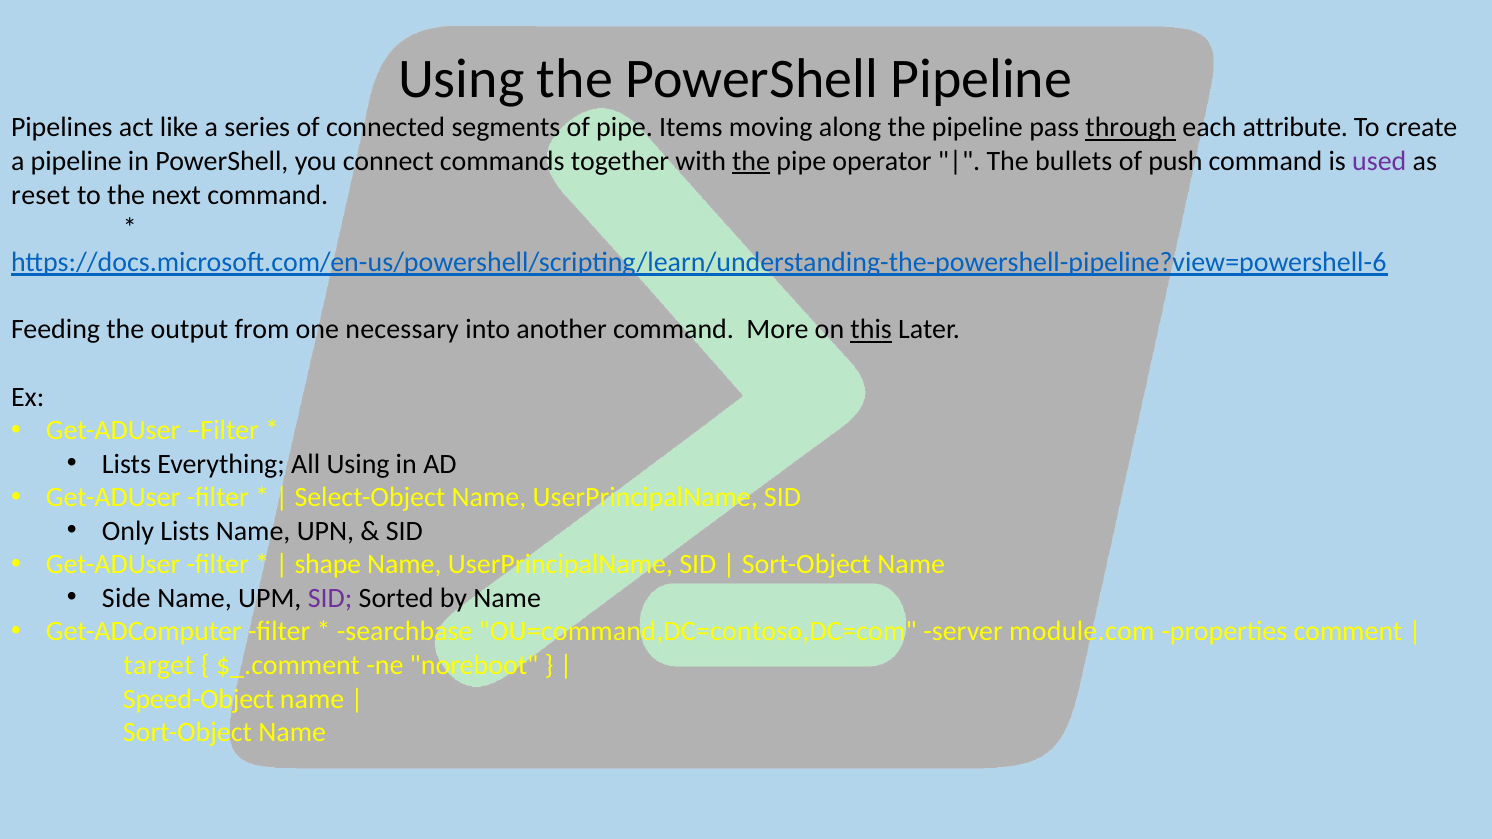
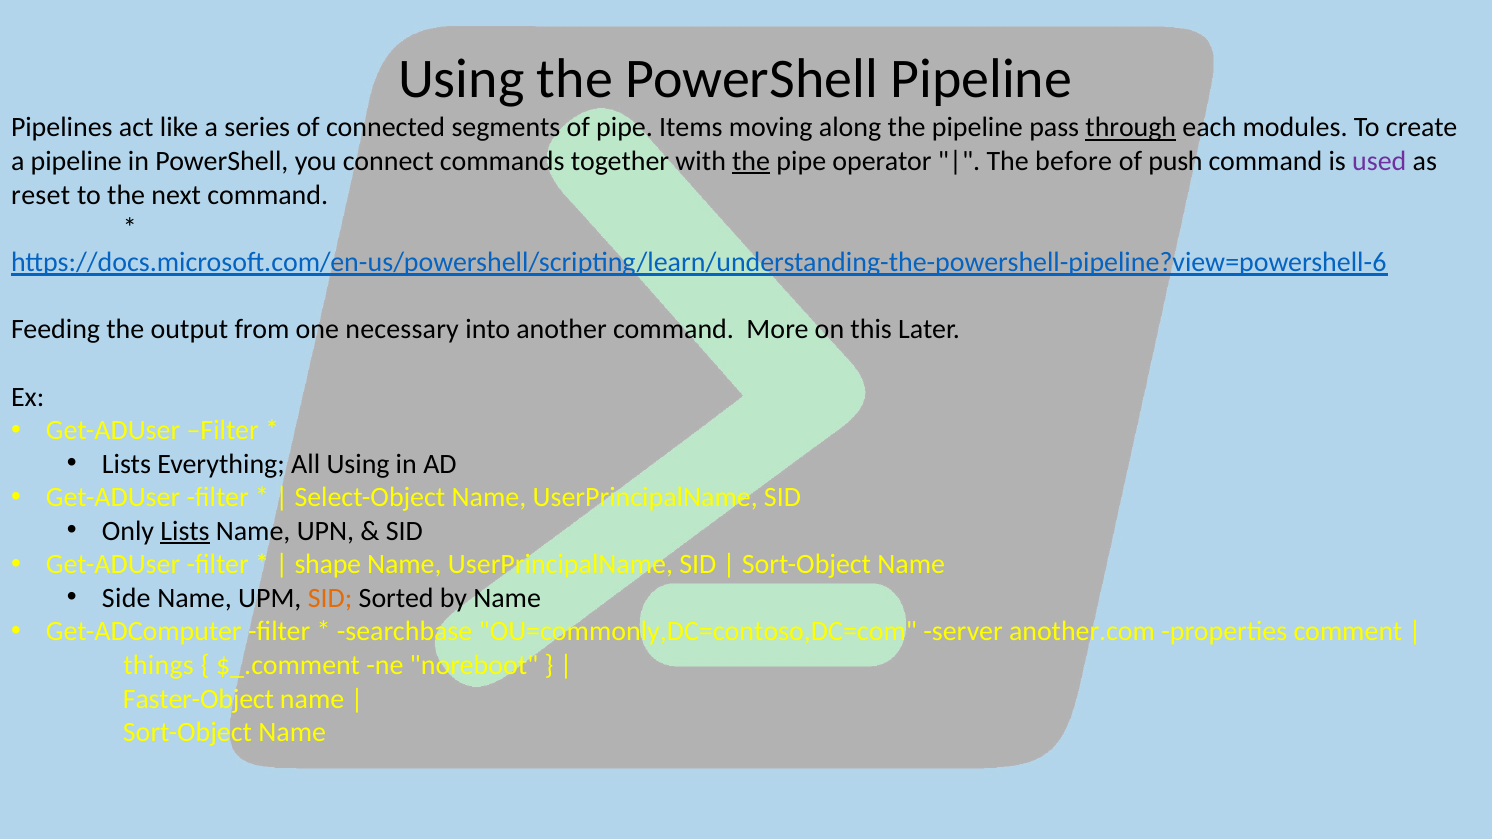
attribute: attribute -> modules (1295, 128)
bullets: bullets -> before (1074, 161)
this underline: present -> none (871, 330)
Lists underline: none -> present (185, 531)
SID colour: purple -> orange (330, 598)
OU=command,DC=contoso,DC=com: OU=command,DC=contoso,DC=com -> OU=commonly,DC=contoso,DC=com (698, 632)
module.com: module.com -> another.com (1082, 632)
target: target -> things (159, 665)
Speed-Object: Speed-Object -> Faster-Object (198, 699)
